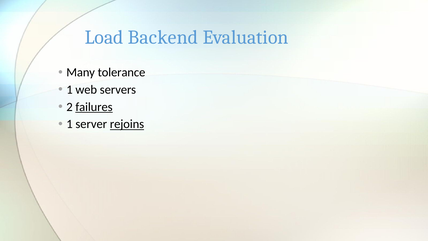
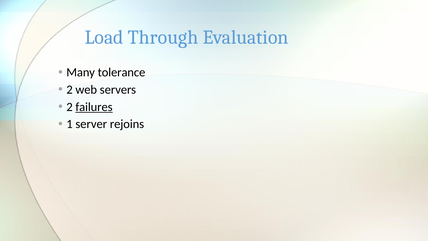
Backend: Backend -> Through (163, 37)
1: 1 -> 2 (69, 90)
rejoins underline: present -> none (127, 124)
